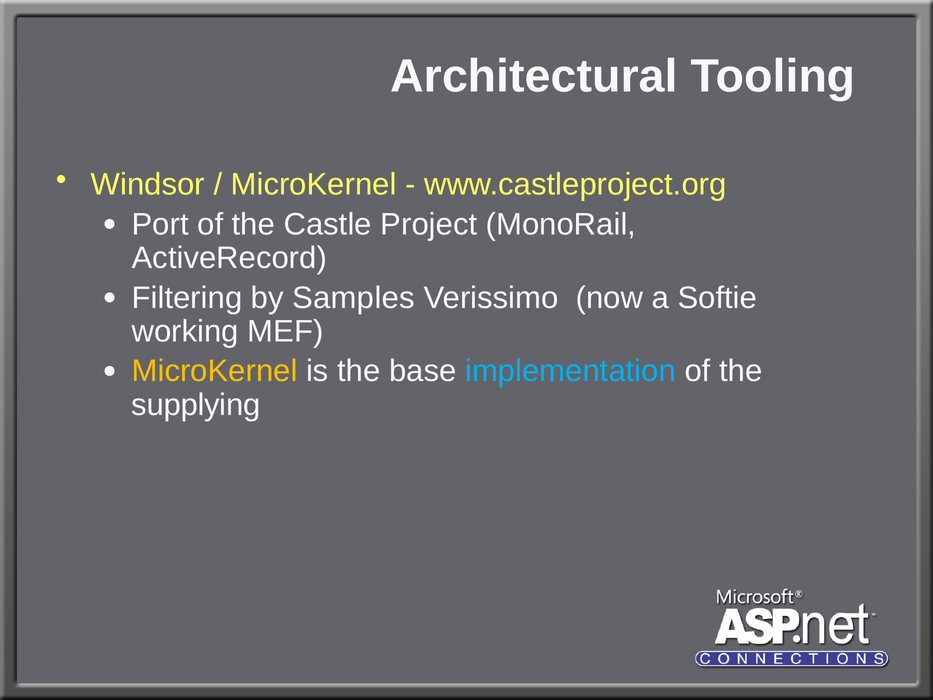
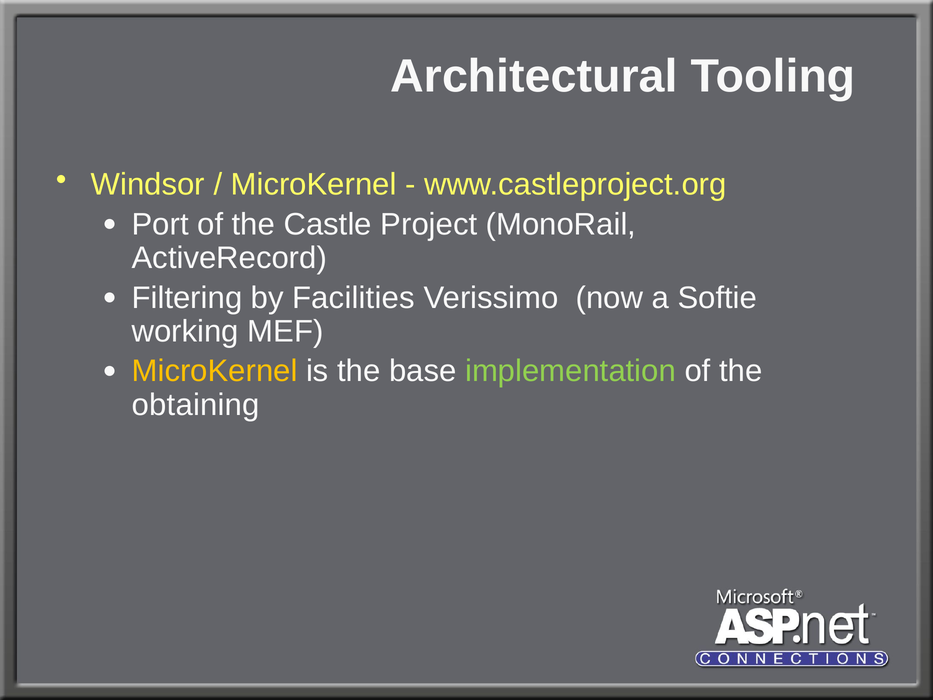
Samples: Samples -> Facilities (354, 298)
implementation colour: light blue -> light green (571, 371)
supplying: supplying -> obtaining (196, 405)
